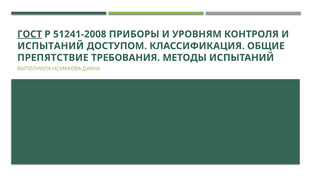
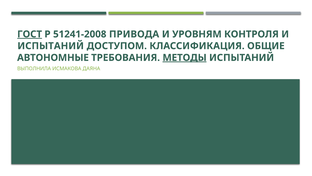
ПРИБОРЫ: ПРИБОРЫ -> ПРИВОДА (134, 34)
ПРЕПЯТСТВИЕ: ПРЕПЯТСТВИЕ -> АВТОНОМНЫЕ (53, 58)
МЕТОДЫ underline: none -> present (185, 58)
